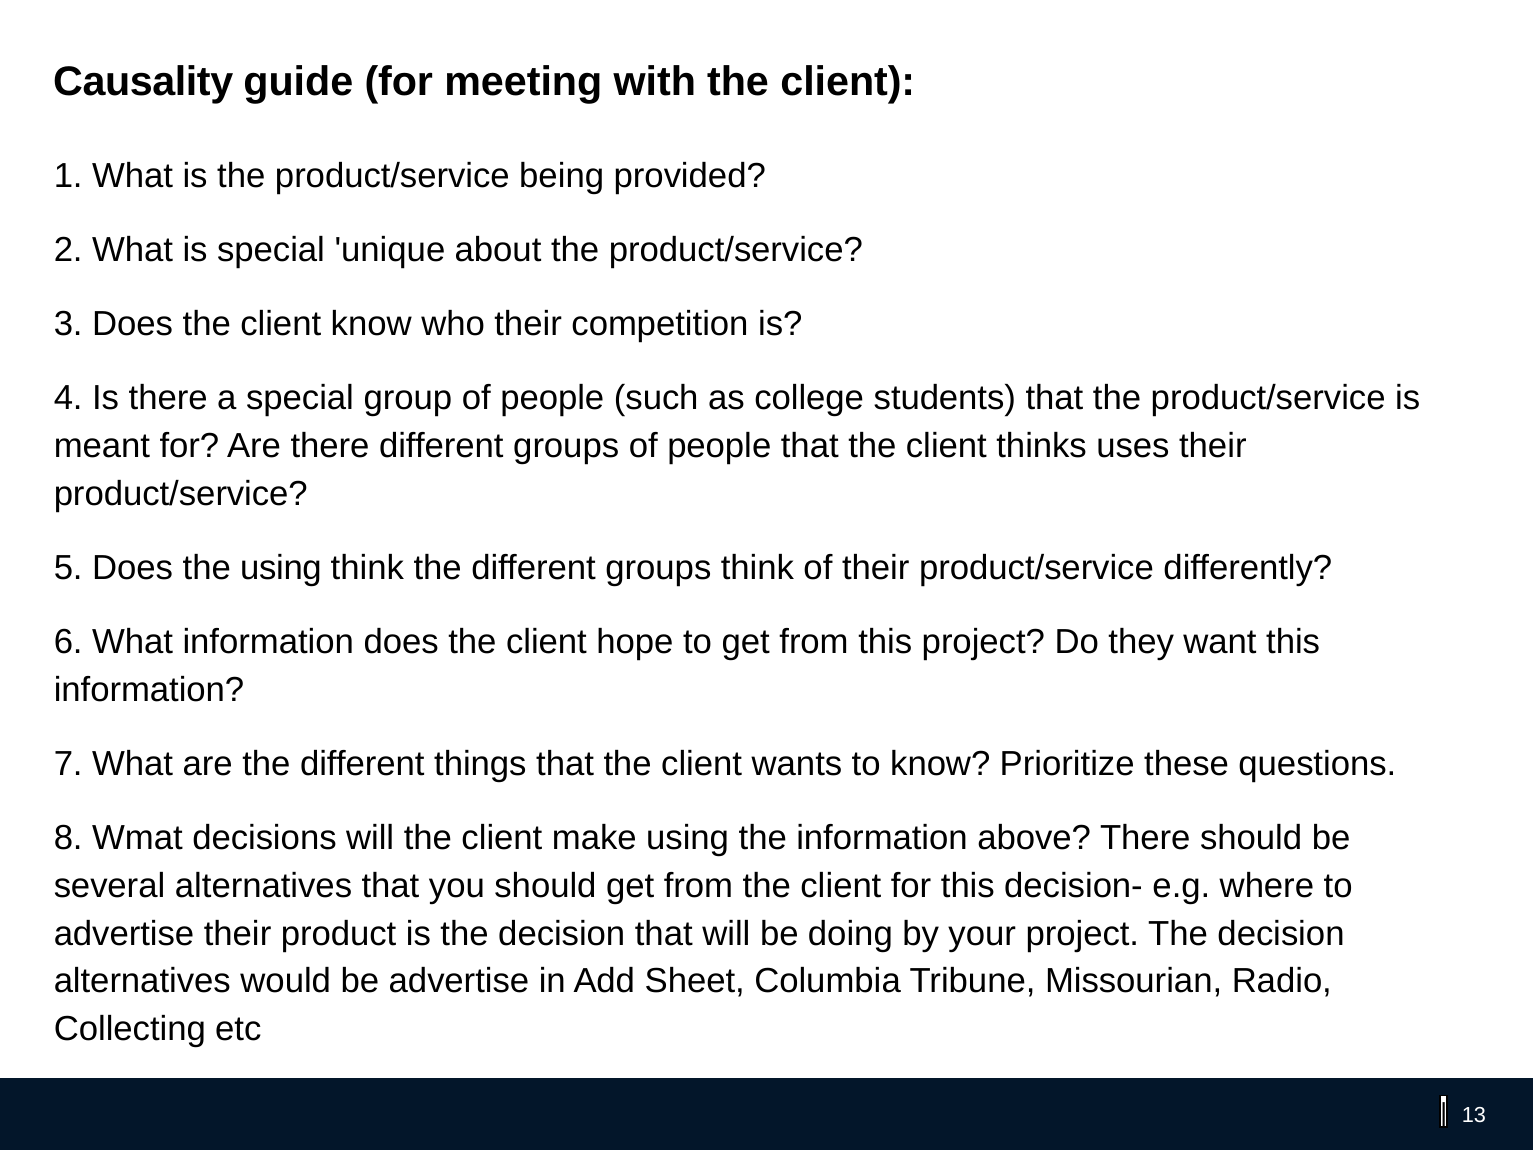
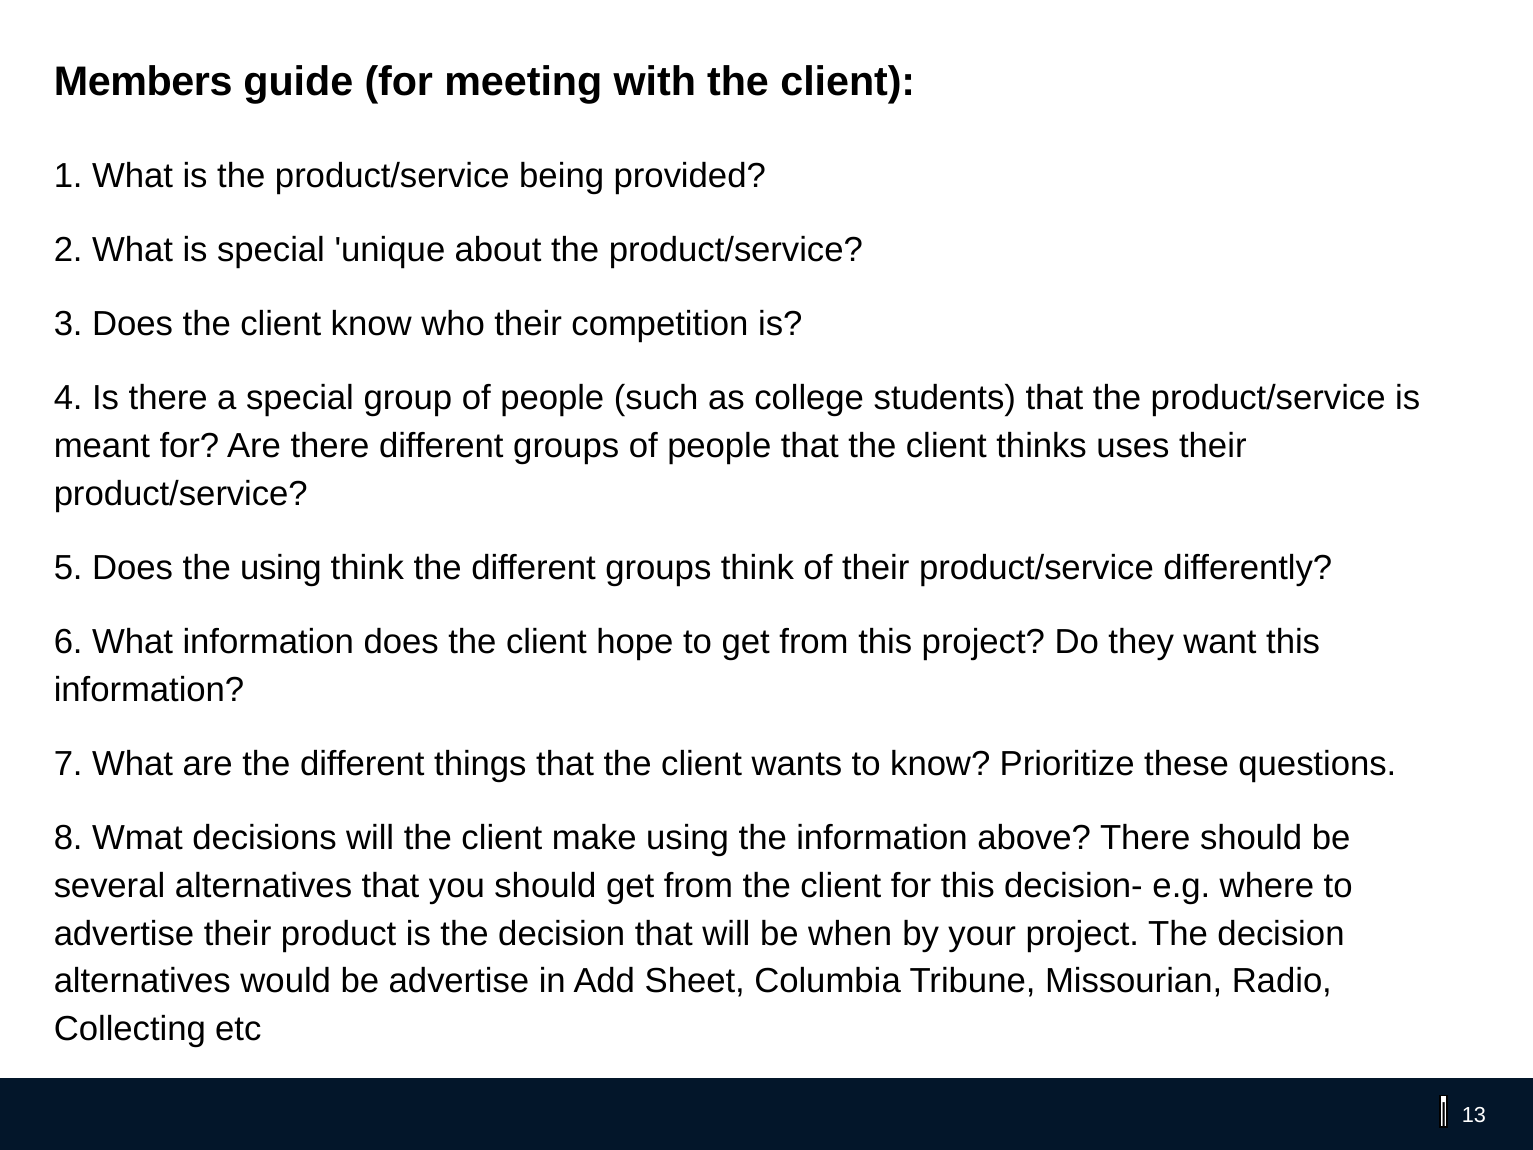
Causality: Causality -> Members (143, 81)
doing: doing -> when (850, 933)
